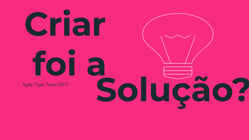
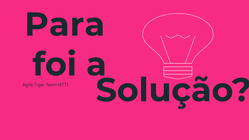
Criar: Criar -> Para (65, 25)
